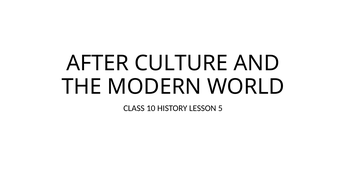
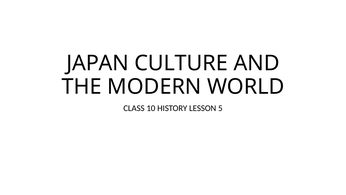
AFTER: AFTER -> JAPAN (98, 63)
